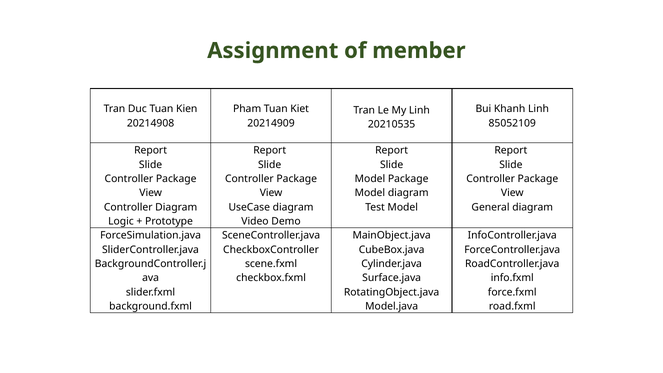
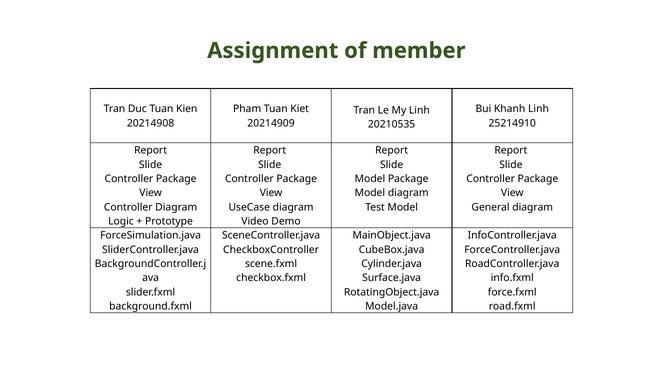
85052109: 85052109 -> 25214910 (512, 123)
